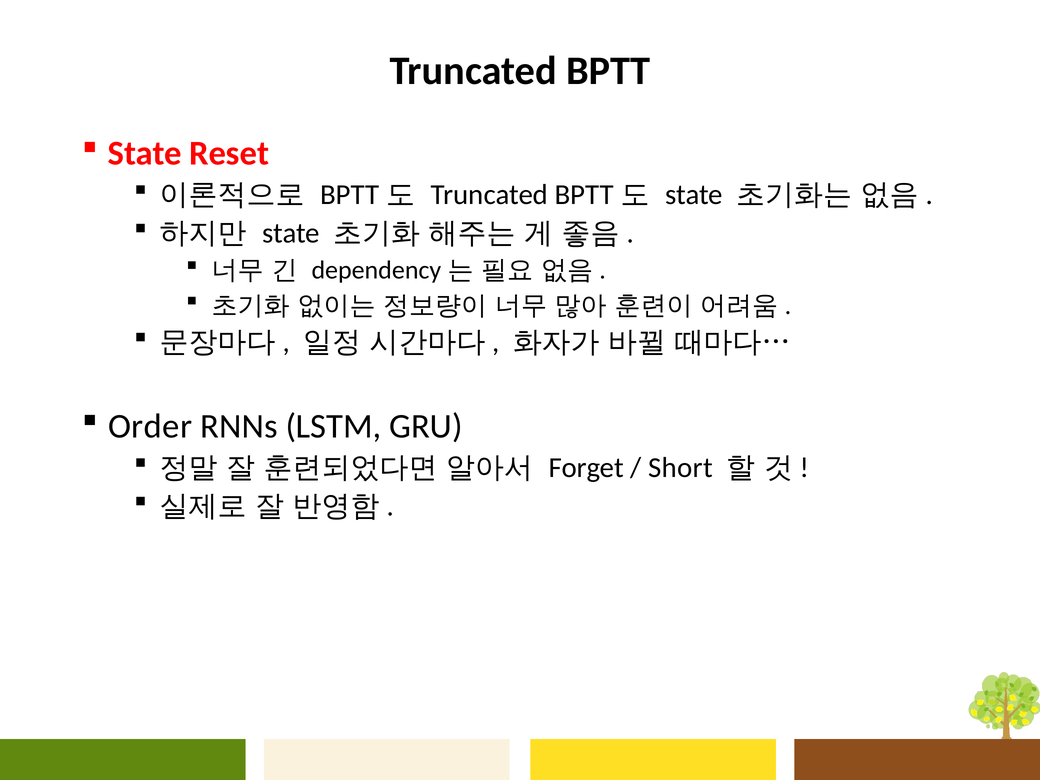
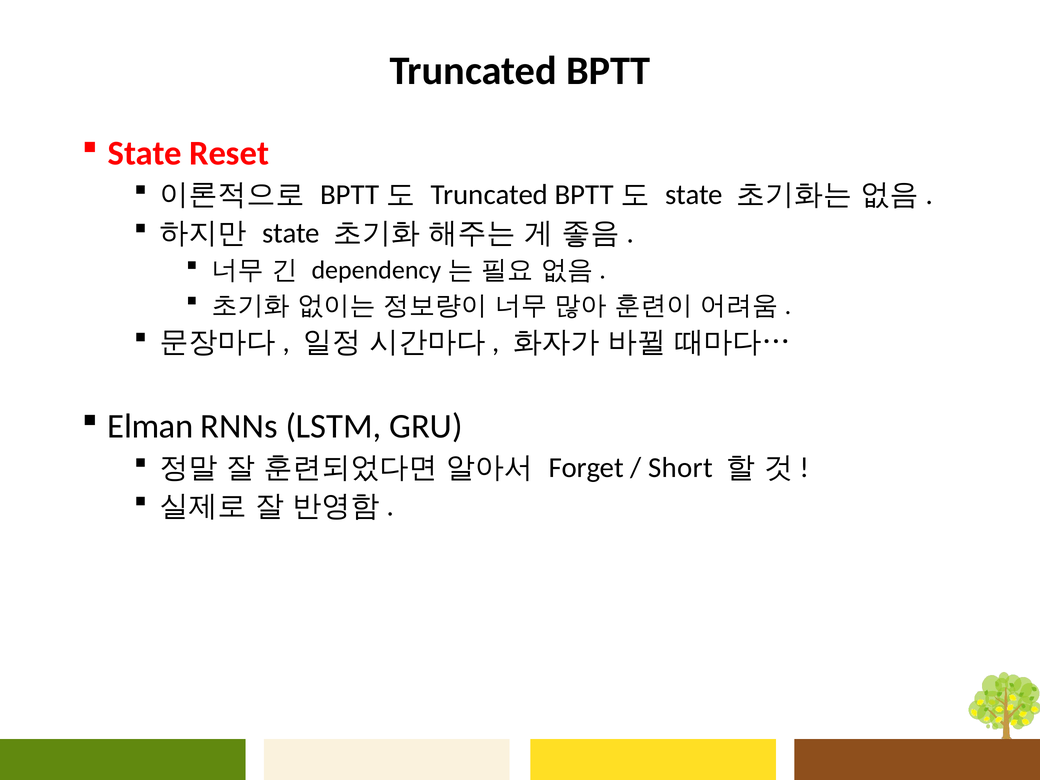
Order: Order -> Elman (150, 426)
